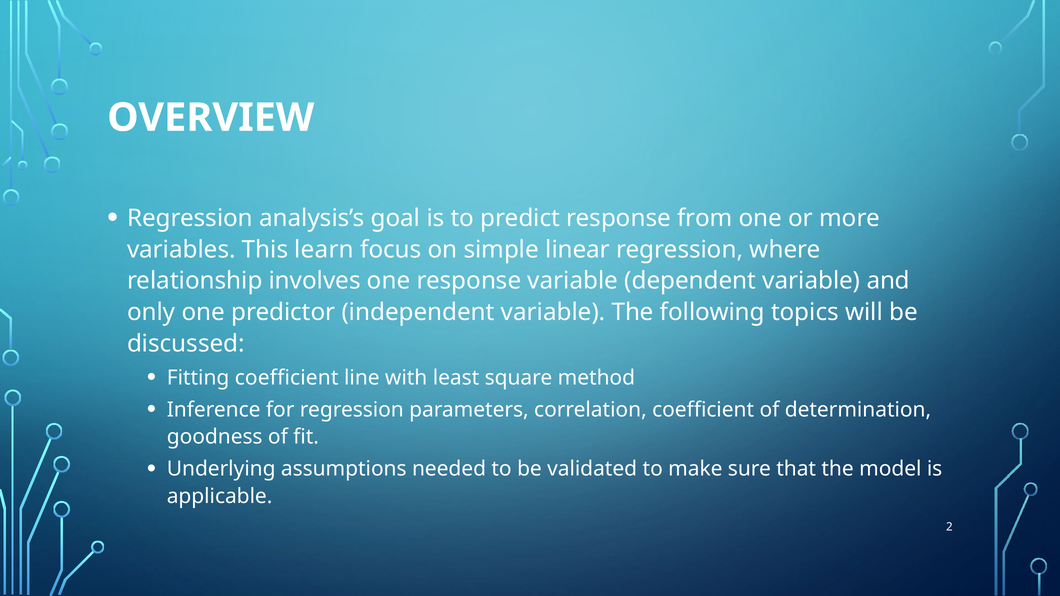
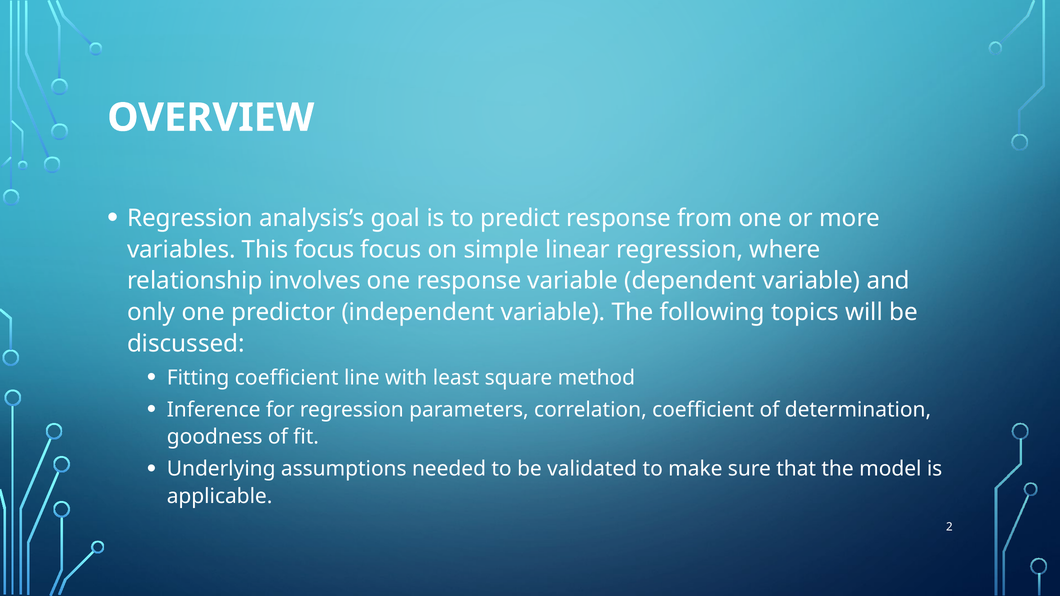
This learn: learn -> focus (324, 250)
